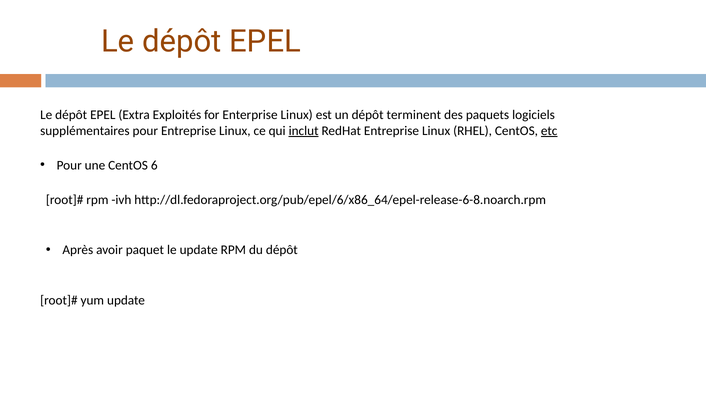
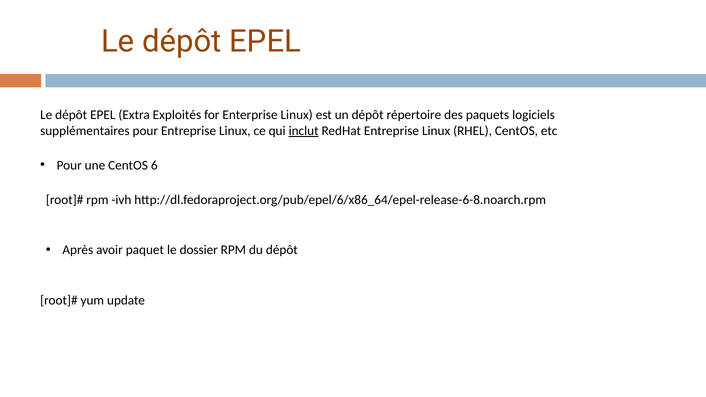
terminent: terminent -> répertoire (414, 115)
etc underline: present -> none (549, 131)
le update: update -> dossier (199, 250)
